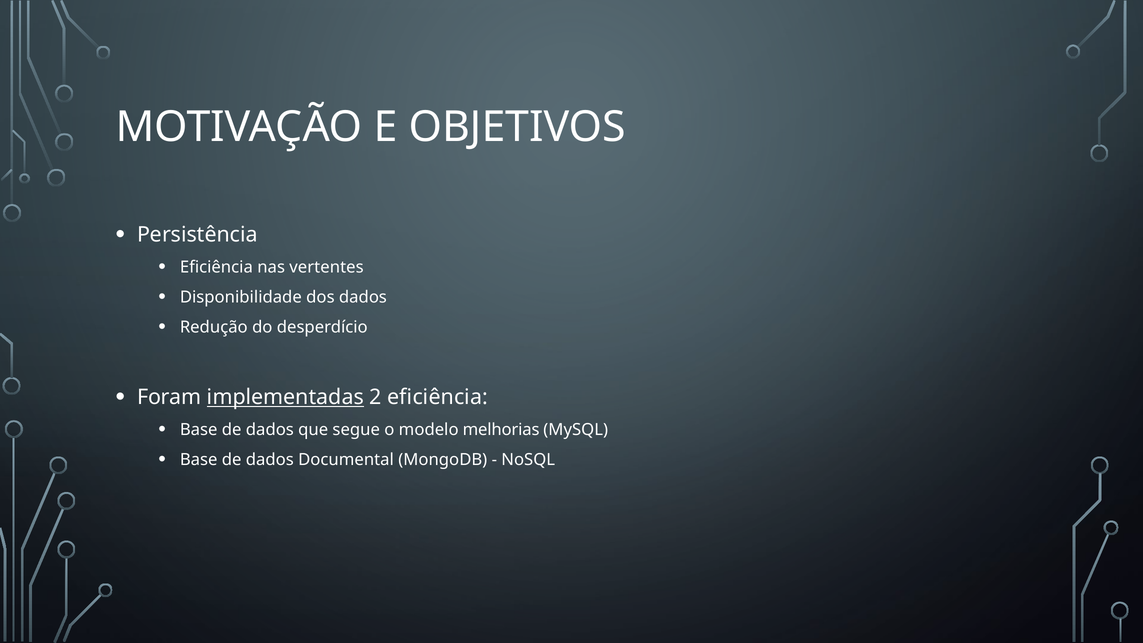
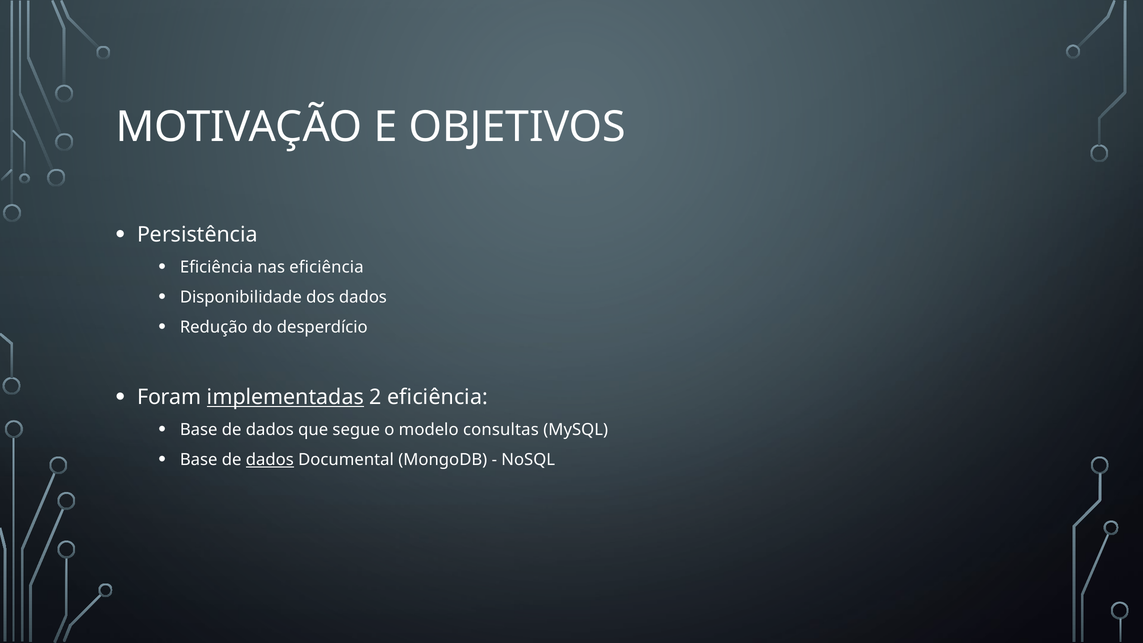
nas vertentes: vertentes -> eficiência (326, 267)
melhorias: melhorias -> consultas (501, 430)
dados underline: none -> present (270, 460)
